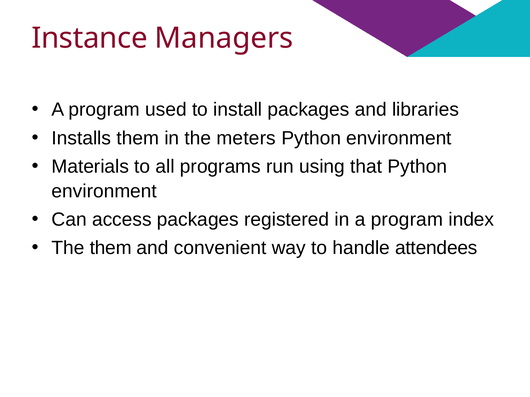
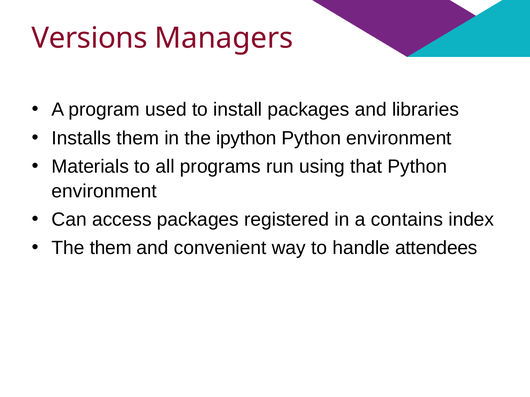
Instance: Instance -> Versions (89, 38)
meters: meters -> ipython (246, 138)
in a program: program -> contains (407, 220)
